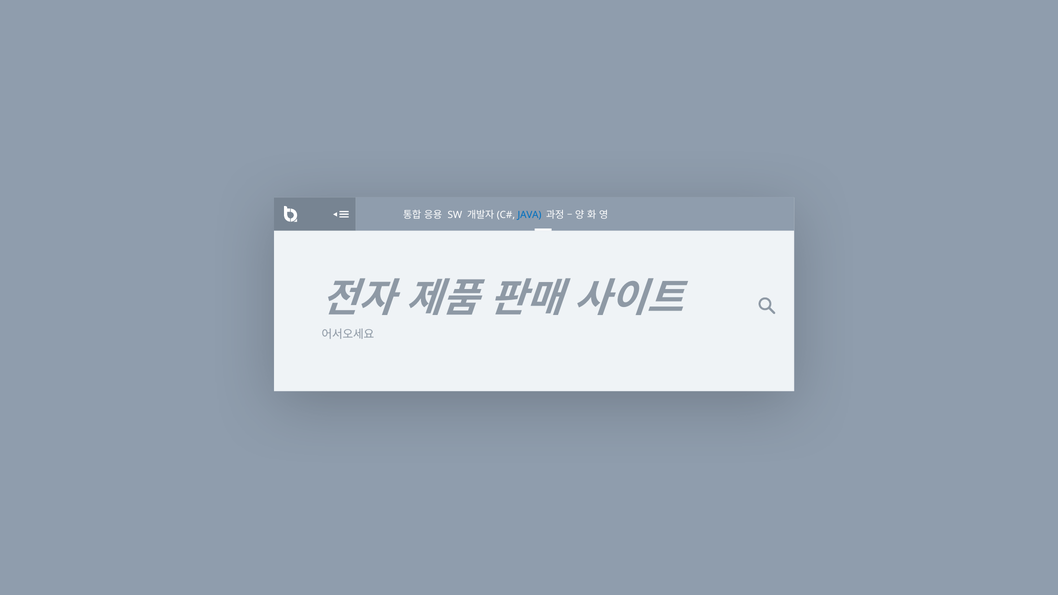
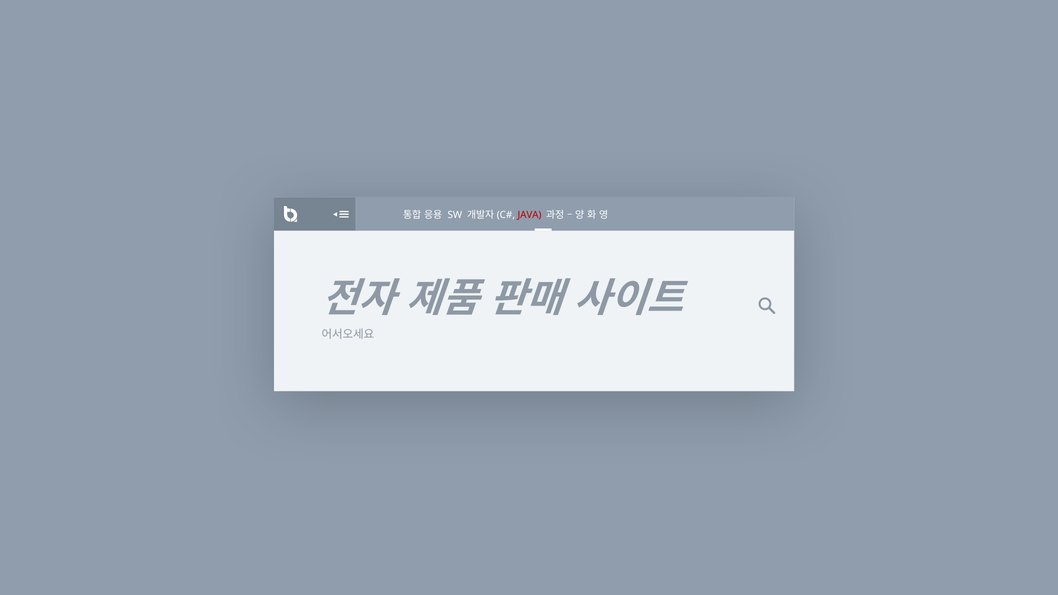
JAVA colour: blue -> red (529, 215)
